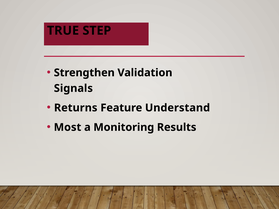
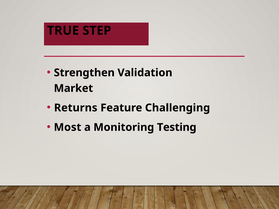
Signals: Signals -> Market (73, 88)
Understand: Understand -> Challenging (178, 108)
Results: Results -> Testing (177, 127)
